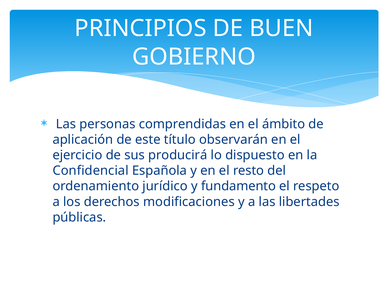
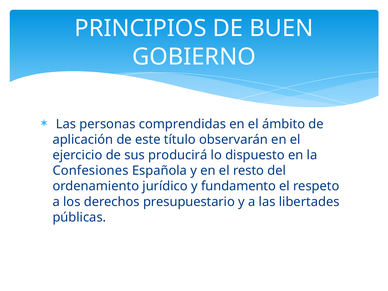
Confidencial: Confidencial -> Confesiones (91, 171)
modificaciones: modificaciones -> presupuestario (189, 202)
